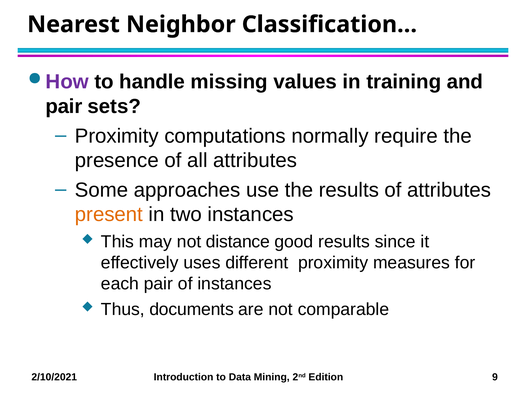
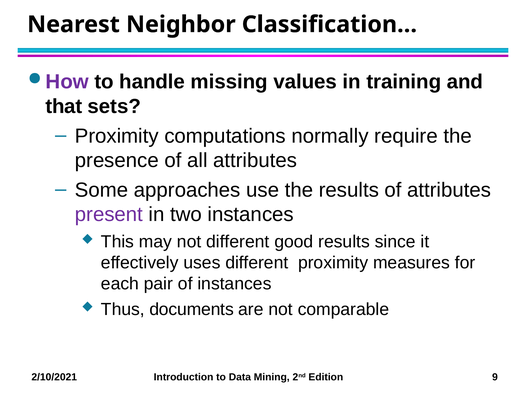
pair: pair -> that (64, 107)
present colour: orange -> purple (109, 215)
not distance: distance -> different (238, 242)
